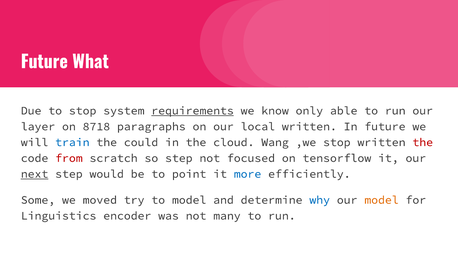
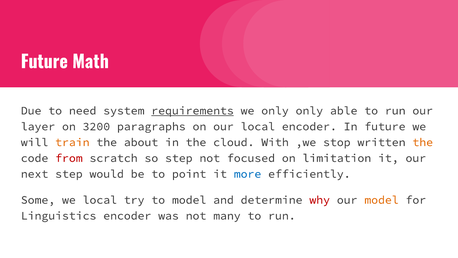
What: What -> Math (91, 62)
to stop: stop -> need (83, 111)
we know: know -> only (275, 111)
8718: 8718 -> 3200 (96, 126)
local written: written -> encoder (309, 126)
train colour: blue -> orange (72, 142)
could: could -> about (141, 142)
Wang: Wang -> With (275, 142)
the colour: red -> orange (423, 142)
tensorflow: tensorflow -> limitation (337, 158)
next underline: present -> none (35, 174)
we moved: moved -> local (100, 200)
why colour: blue -> red (320, 200)
